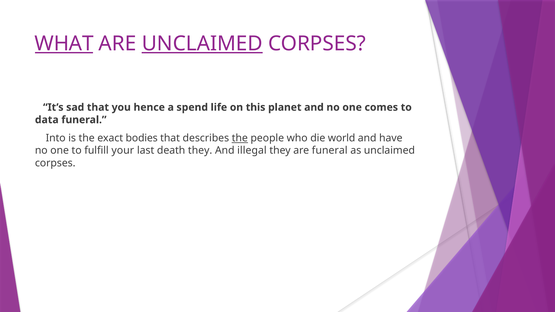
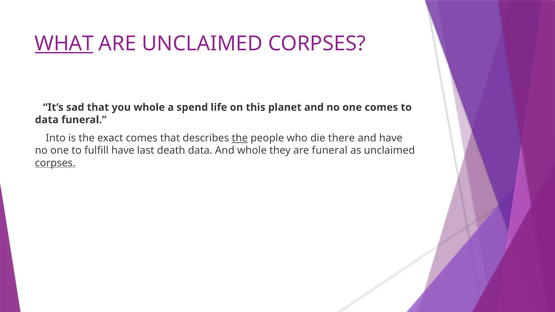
UNCLAIMED underline: present -> none (202, 44)
you hence: hence -> whole (149, 107)
exact bodies: bodies -> comes (142, 138)
world: world -> there (341, 138)
fulfill your: your -> have (123, 151)
death they: they -> data (200, 151)
And illegal: illegal -> whole (252, 151)
corpses underline: none -> present (55, 163)
